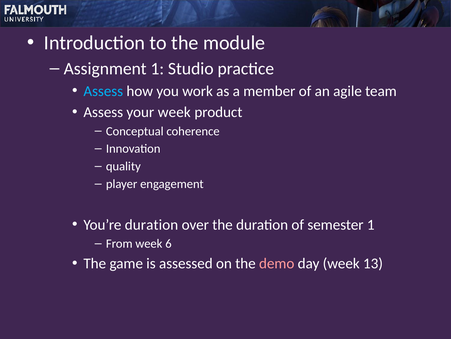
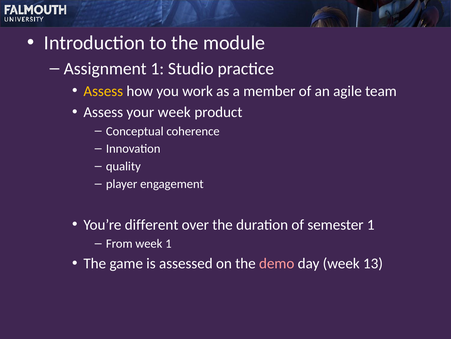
Assess colour: light blue -> yellow (103, 91)
You’re duration: duration -> different (152, 224)
week 6: 6 -> 1 (168, 243)
